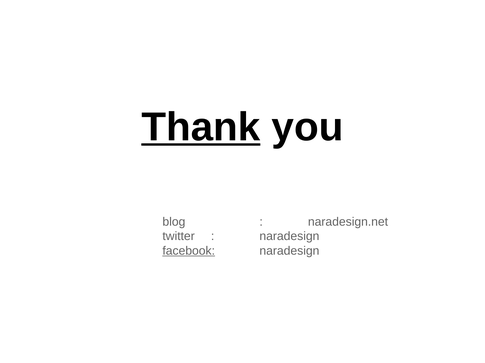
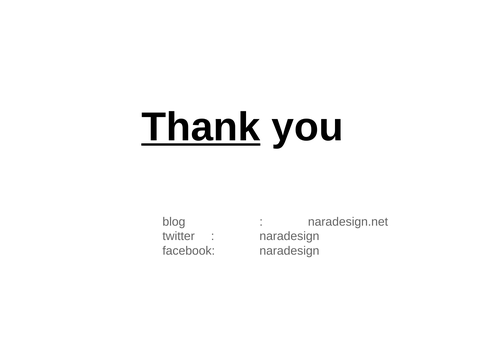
facebook underline: present -> none (189, 251)
